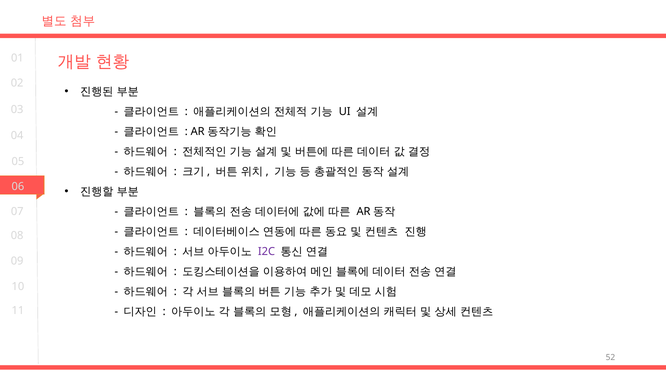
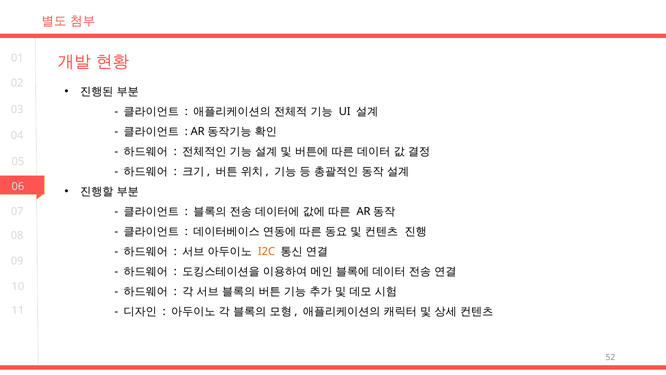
I2C colour: purple -> orange (266, 251)
